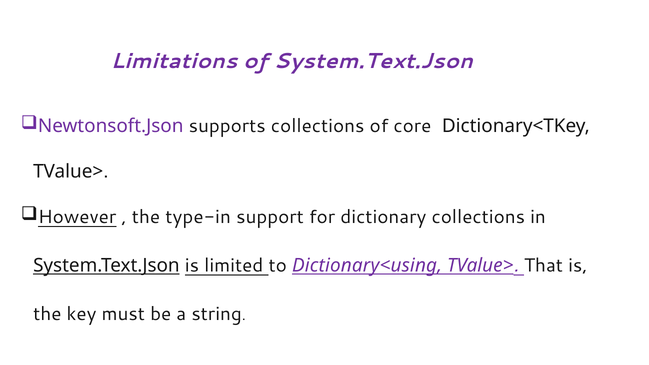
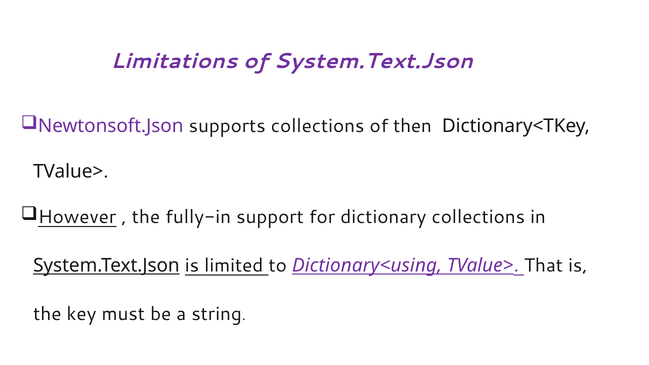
core: core -> then (413, 126)
type-in: type-in -> fully-in (198, 217)
